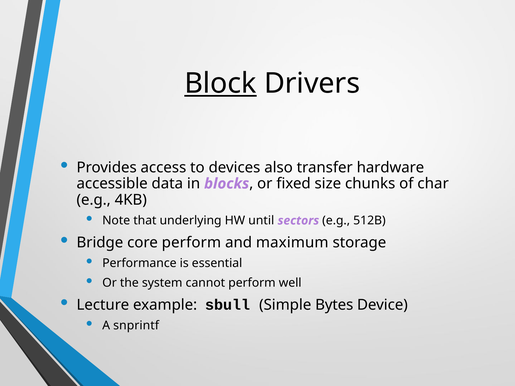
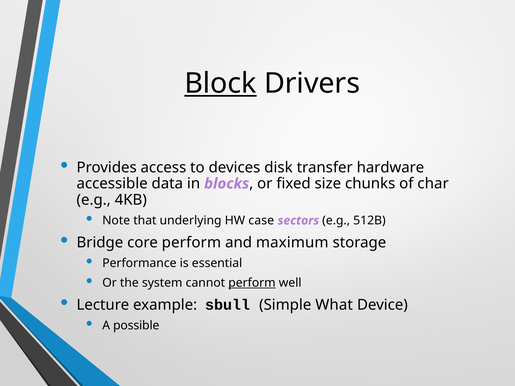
also: also -> disk (279, 168)
until: until -> case (261, 221)
perform underline: none -> present (252, 283)
Bytes: Bytes -> What (334, 305)
snprintf: snprintf -> possible (136, 326)
